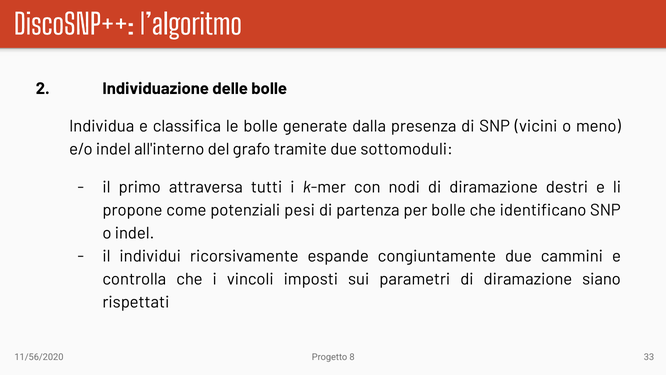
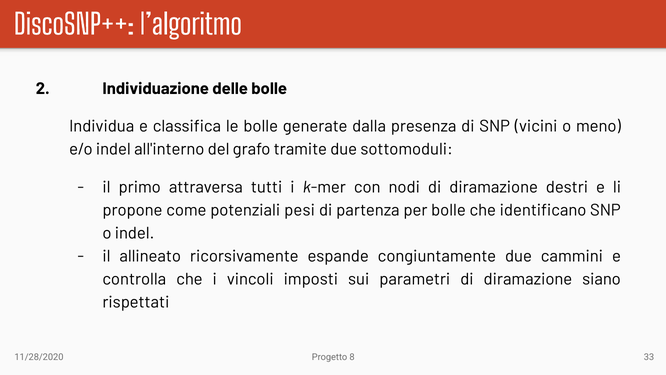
individui: individui -> allineato (150, 256)
11/56/2020: 11/56/2020 -> 11/28/2020 (39, 357)
